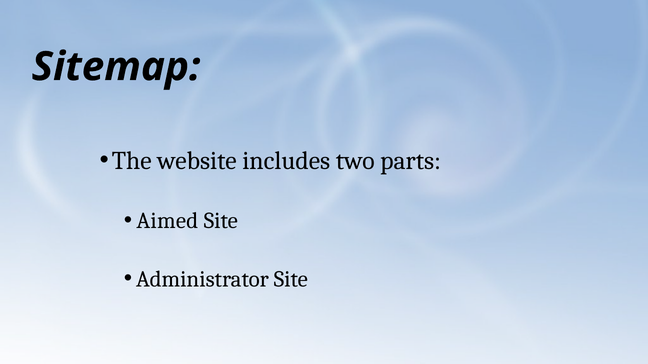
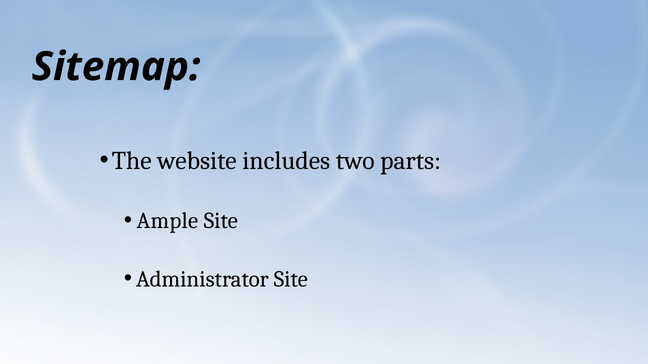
Aimed: Aimed -> Ample (167, 221)
